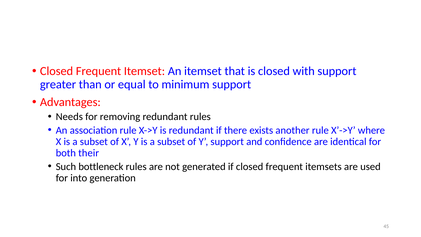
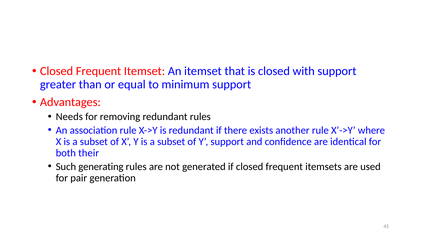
bottleneck: bottleneck -> generating (101, 166)
into: into -> pair (79, 178)
